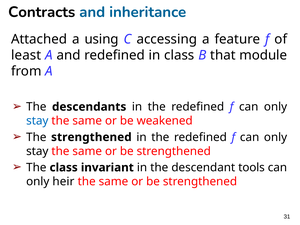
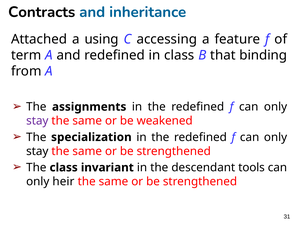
least: least -> term (26, 55)
module: module -> binding (263, 55)
descendants: descendants -> assignments (89, 107)
stay colour: blue -> purple (37, 121)
The strengthened: strengthened -> specialization (91, 137)
